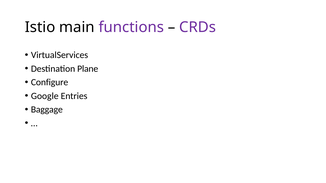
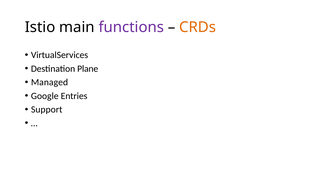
CRDs colour: purple -> orange (198, 27)
Configure: Configure -> Managed (50, 82)
Baggage: Baggage -> Support (47, 110)
